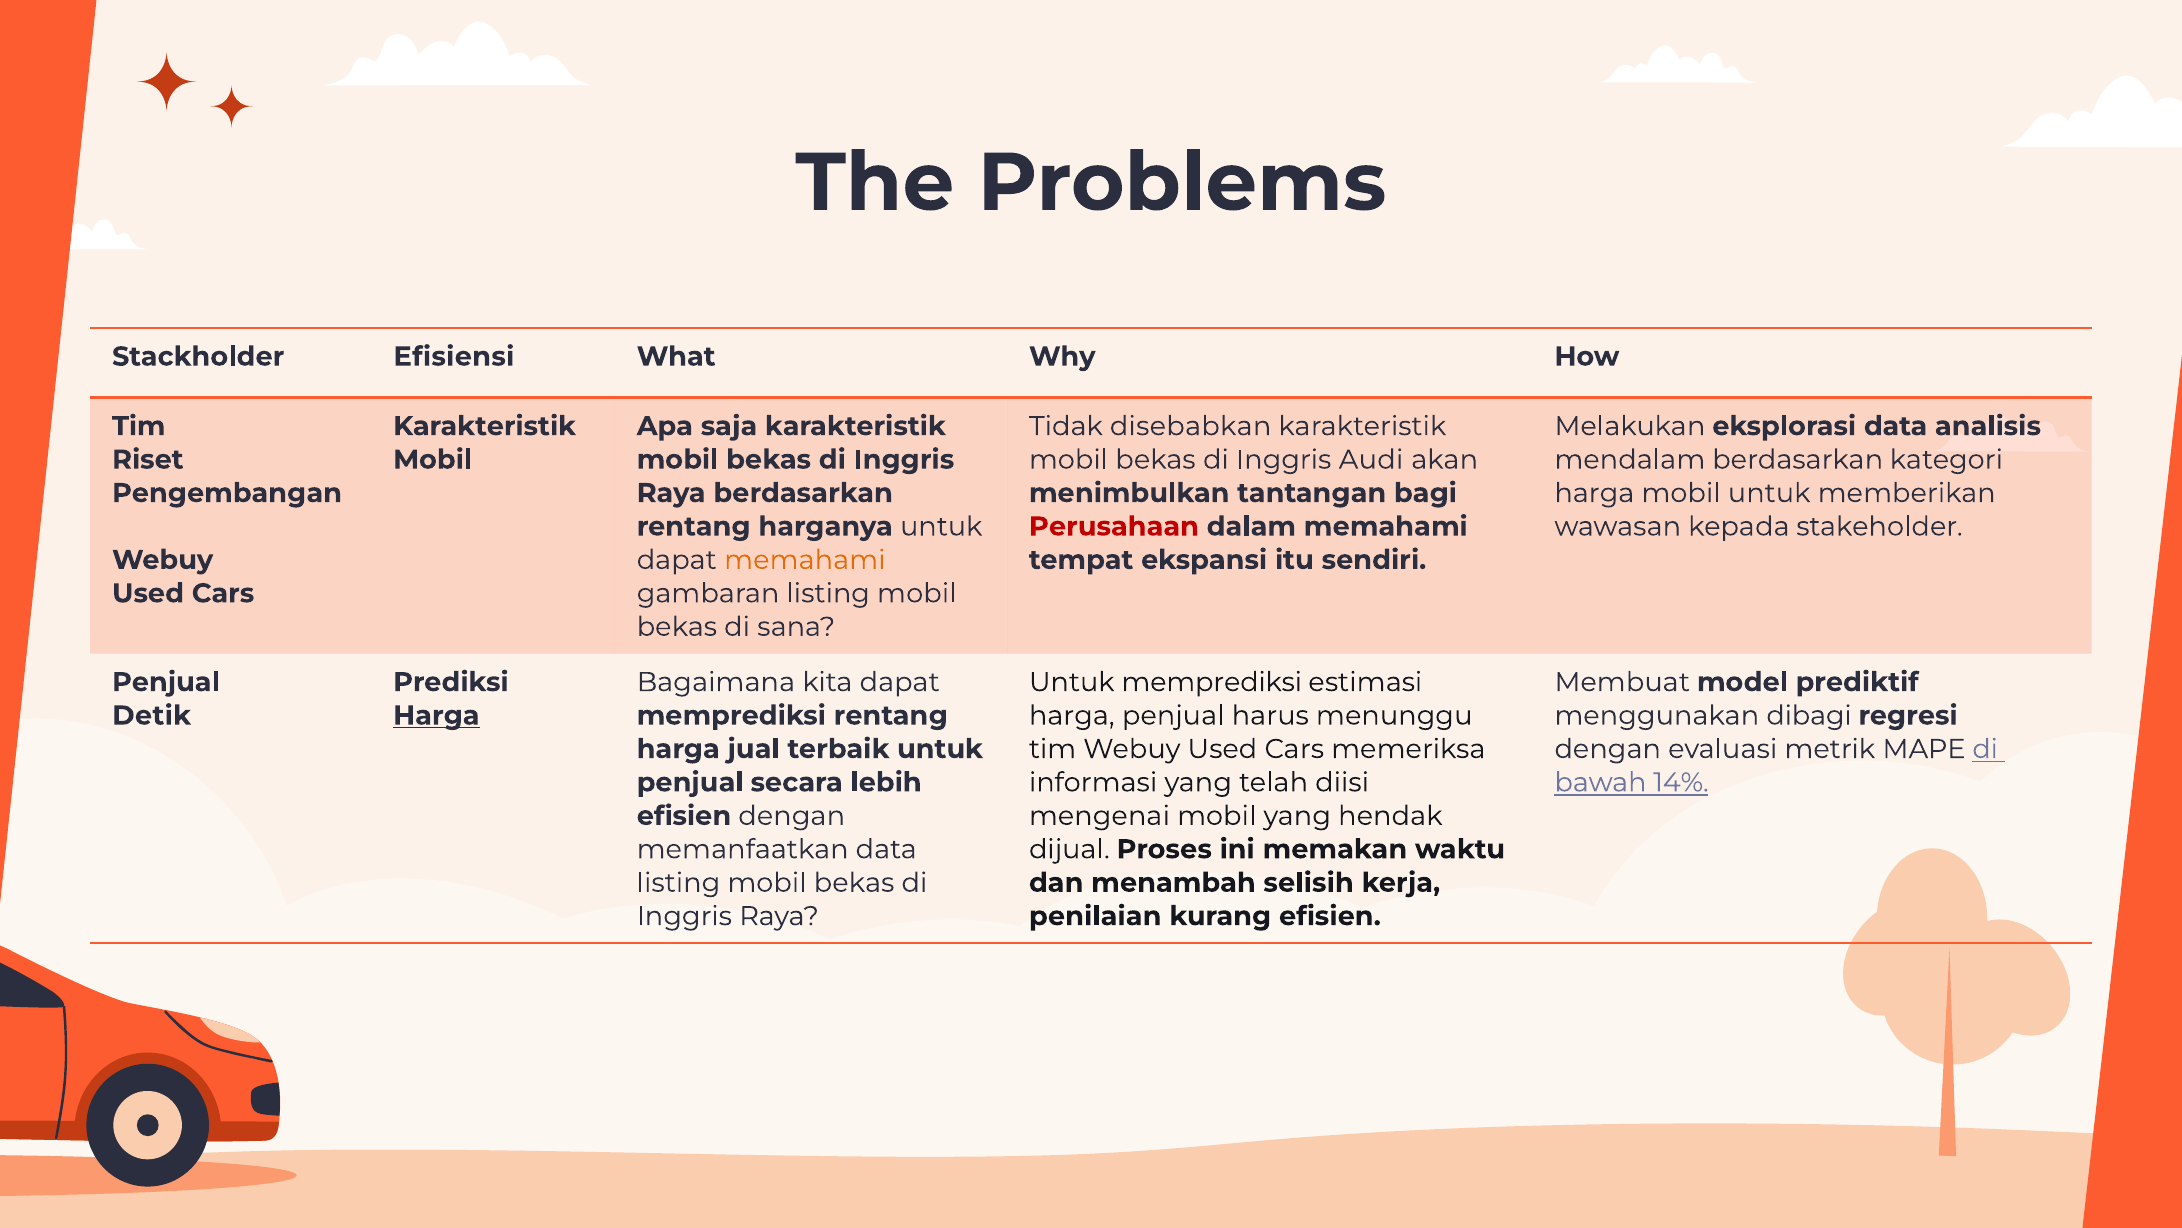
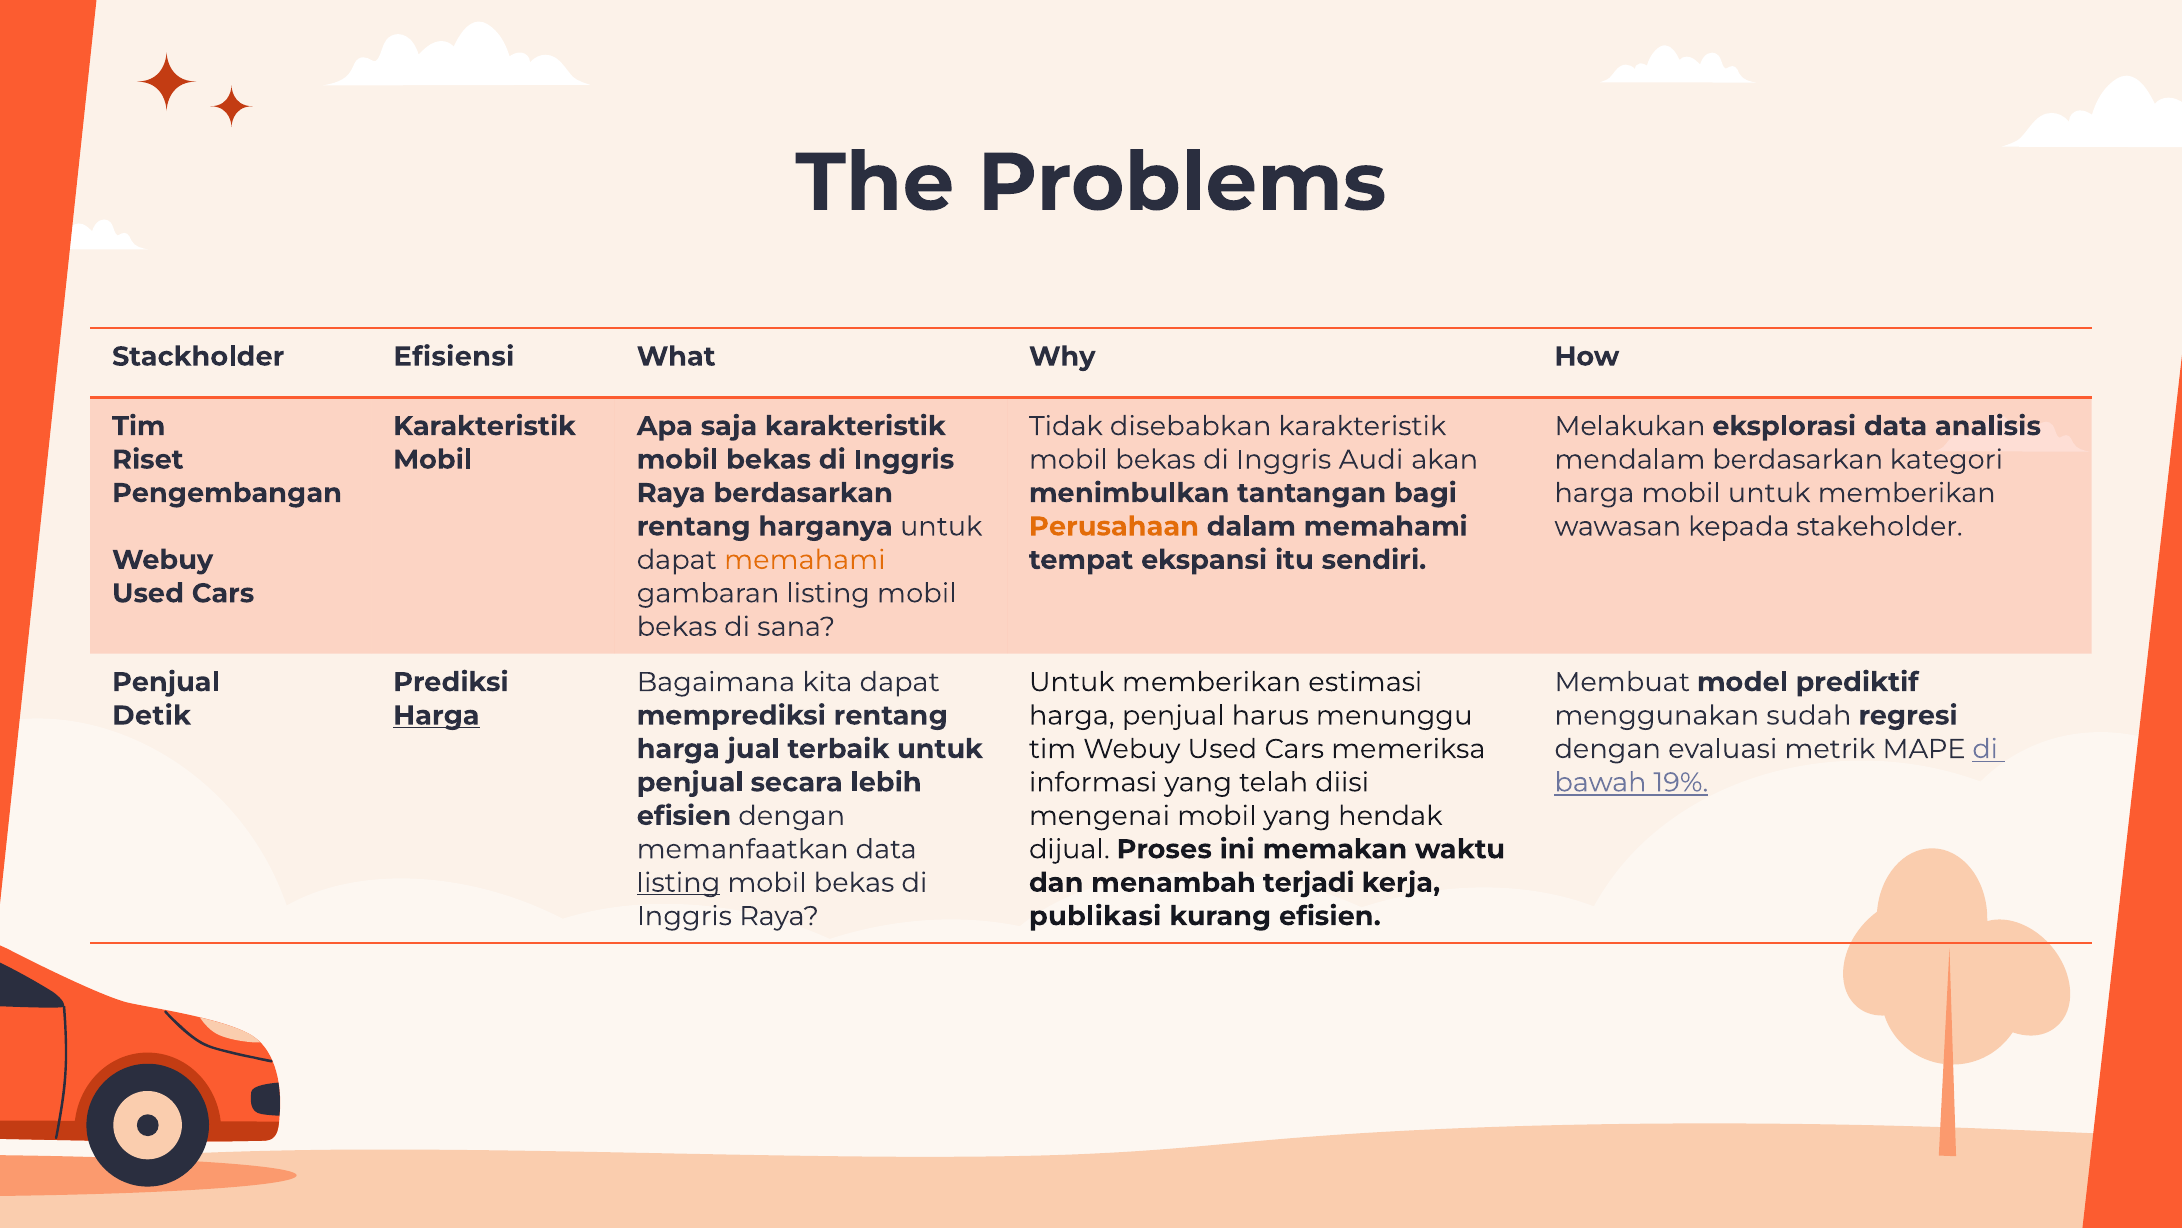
Perusahaan colour: red -> orange (1114, 526)
memprediksi: memprediksi -> memberikan (1211, 682)
dibagi: dibagi -> sudah (1809, 715)
14%: 14% -> 19% (1681, 782)
listing underline: none -> present (679, 882)
selisih: selisih -> terjadi (1309, 882)
penilaian: penilaian -> publikasi (1095, 916)
